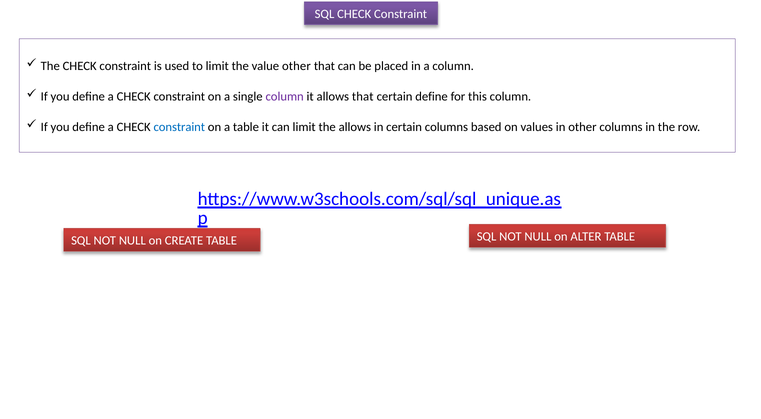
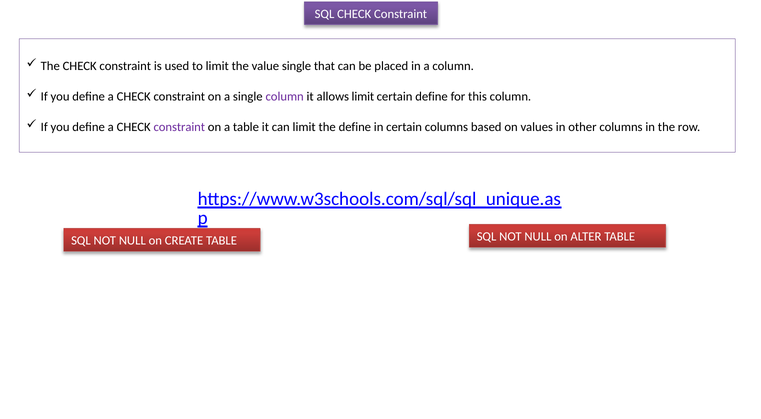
value other: other -> single (297, 66)
allows that: that -> limit (363, 96)
constraint colour: blue -> purple (179, 127)
the allows: allows -> define (355, 127)
